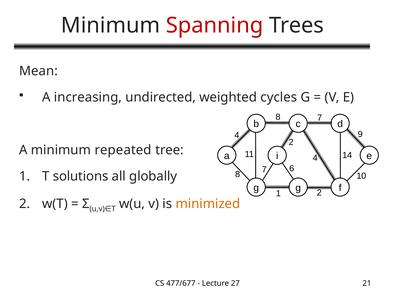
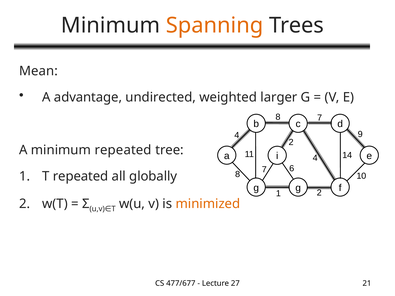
Spanning colour: red -> orange (215, 25)
increasing: increasing -> advantage (88, 97)
cycles: cycles -> larger (279, 97)
T solutions: solutions -> repeated (81, 176)
